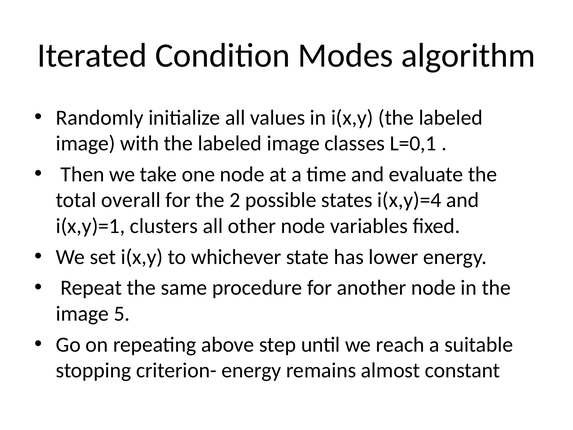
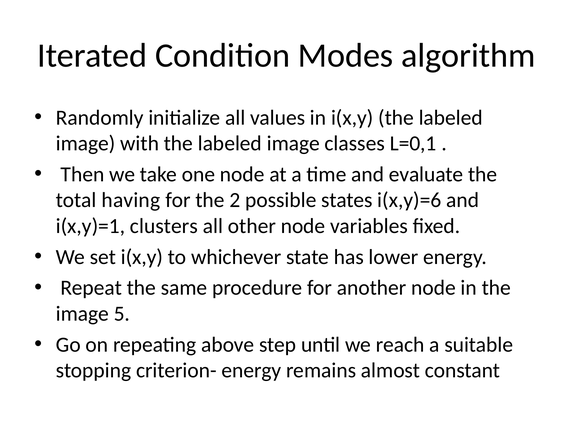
overall: overall -> having (131, 200)
i(x,y)=4: i(x,y)=4 -> i(x,y)=6 (409, 200)
